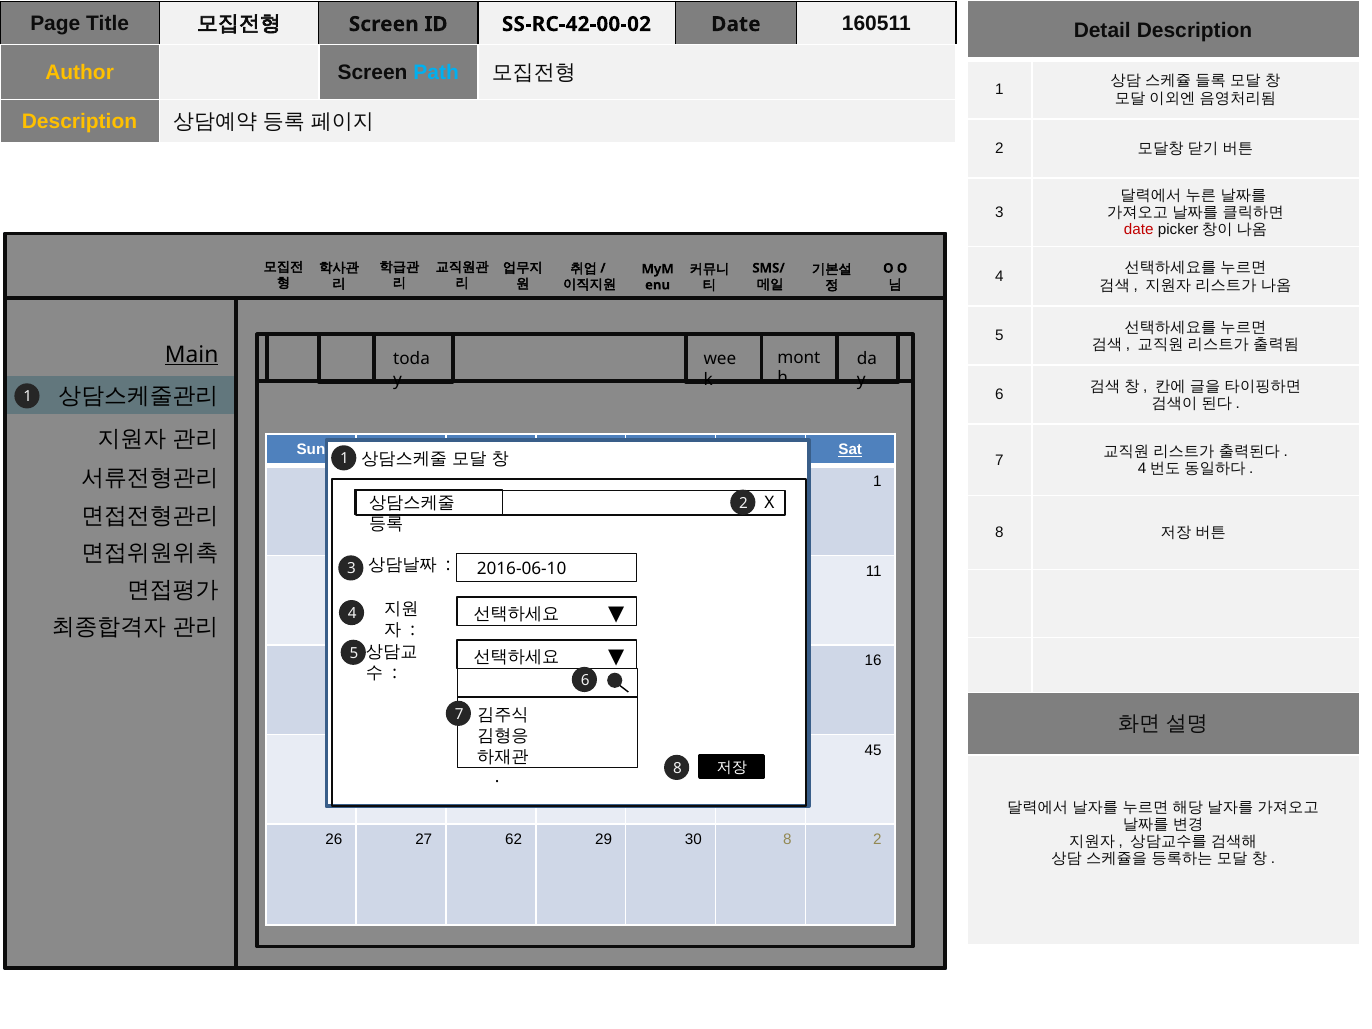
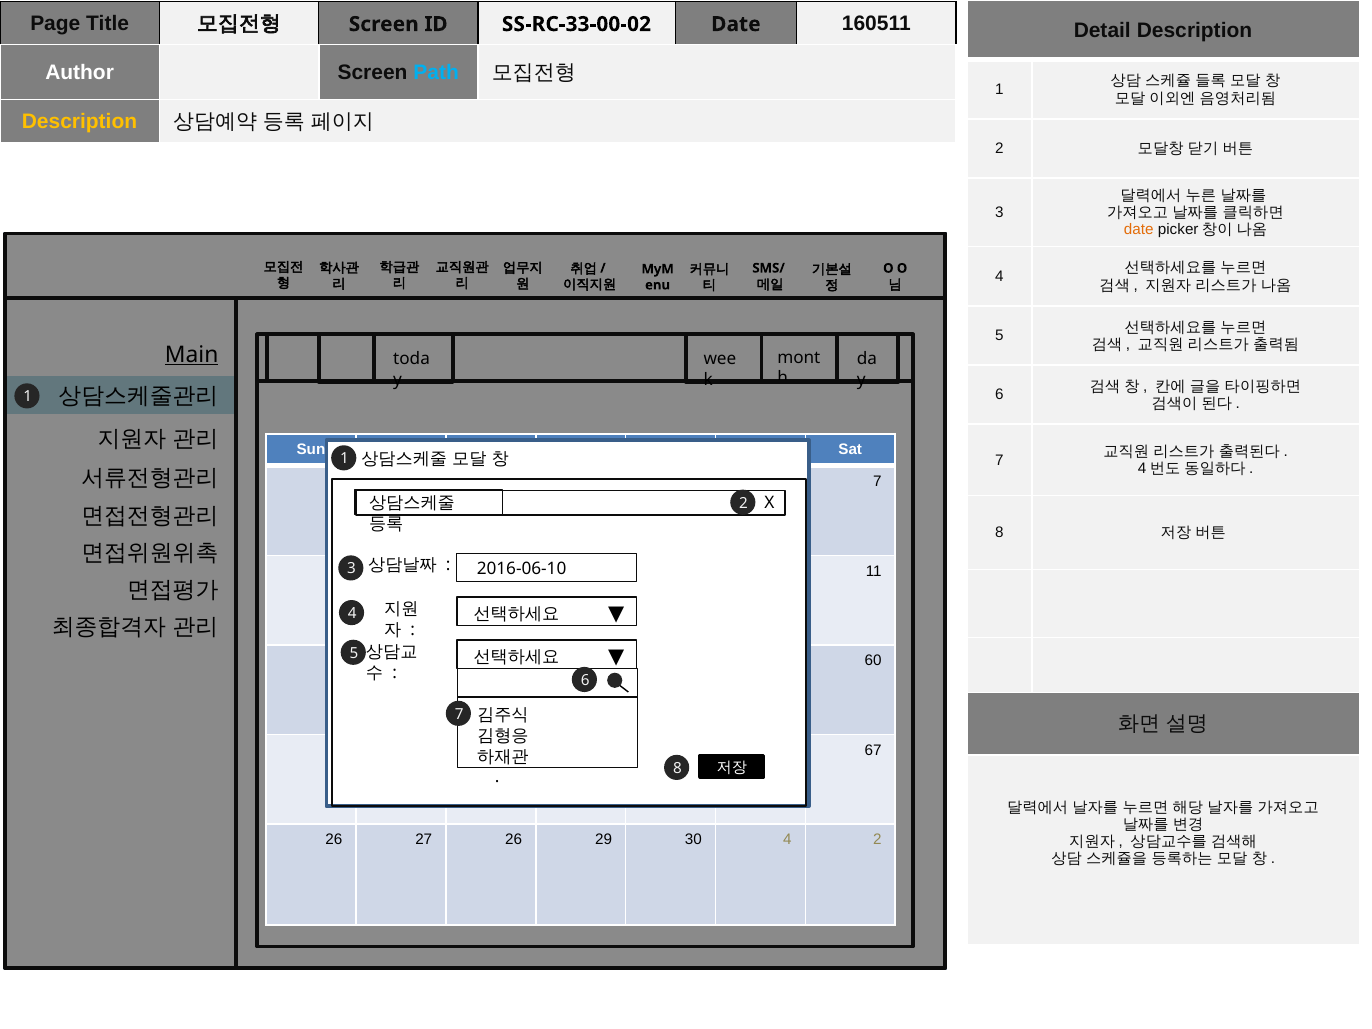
SS-RC-42-00-02: SS-RC-42-00-02 -> SS-RC-33-00-02 (576, 24)
Author colour: yellow -> white (80, 72)
date colour: red -> orange (1139, 230)
Sat underline: present -> none (850, 450)
1: 1 -> 7 (877, 482)
16: 16 -> 60 (873, 661)
45: 45 -> 67 (873, 750)
27 62: 62 -> 26 (514, 840)
30 8: 8 -> 4 (787, 840)
